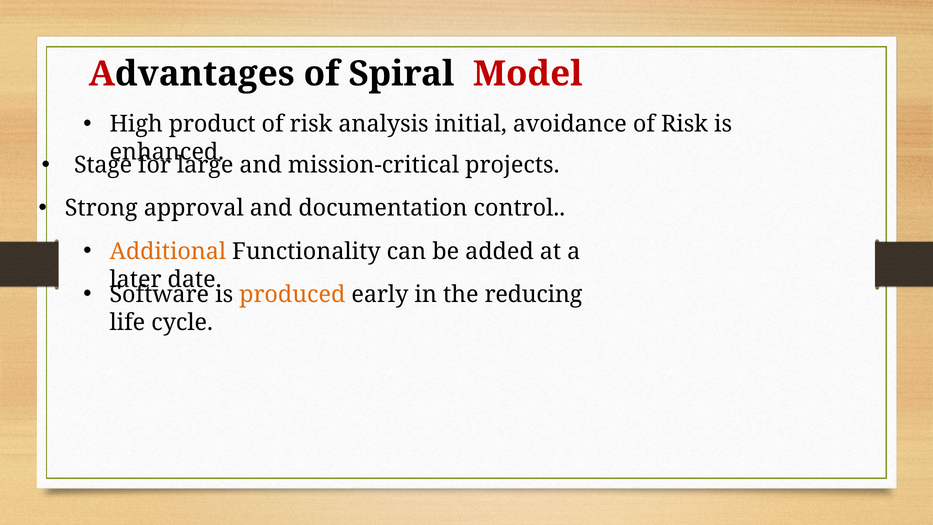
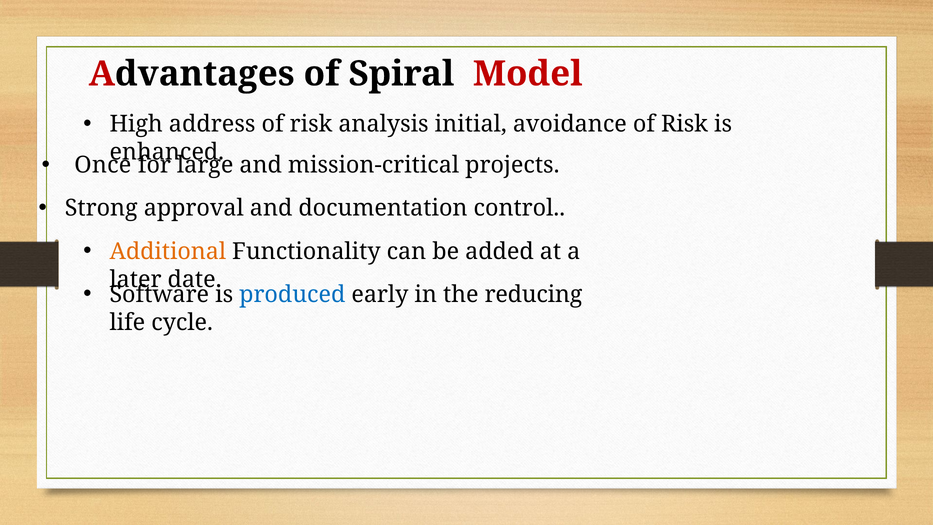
product: product -> address (212, 124)
Stage: Stage -> Once (103, 165)
produced colour: orange -> blue (292, 294)
